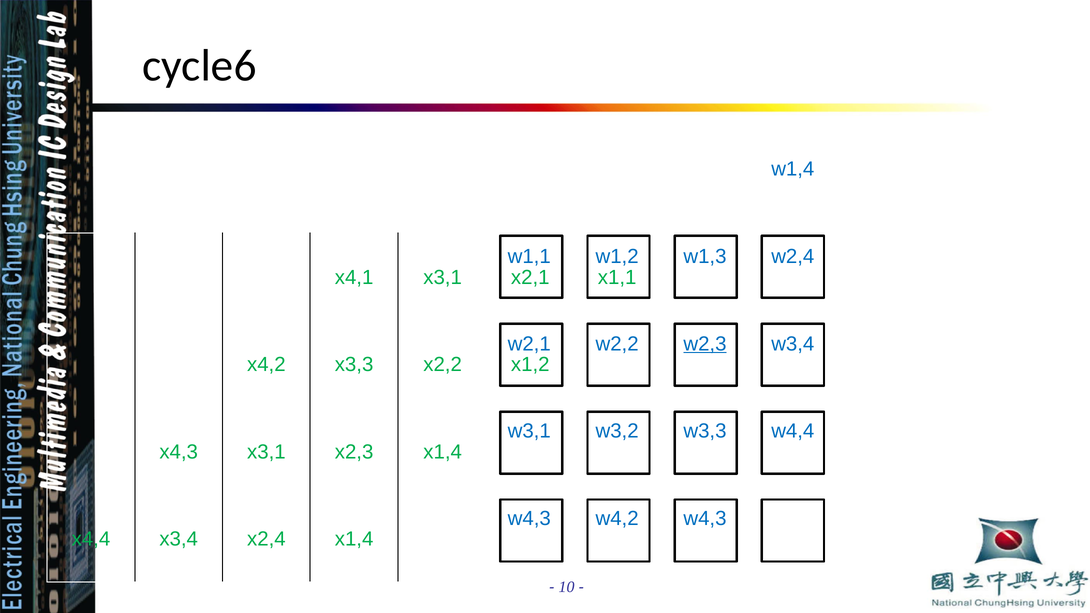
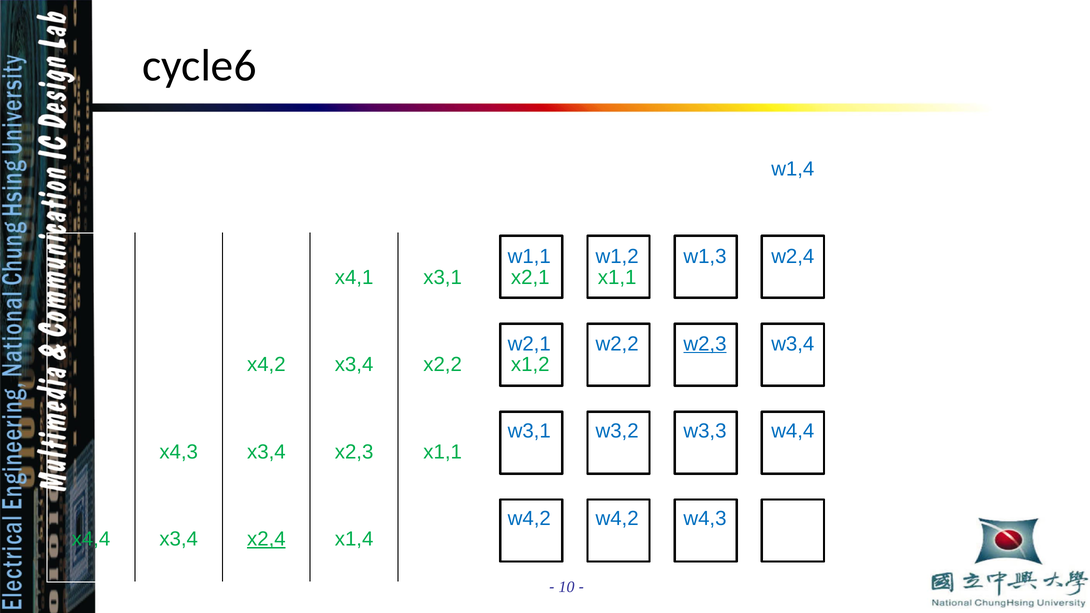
x4,2 x3,3: x3,3 -> x3,4 (354, 365)
x4,3 x3,1: x3,1 -> x3,4 (266, 452)
x2,3 x1,4: x1,4 -> x1,1 (443, 452)
w4,3: w4,3 -> w4,2 (529, 519)
x2,4 underline: none -> present (266, 539)
